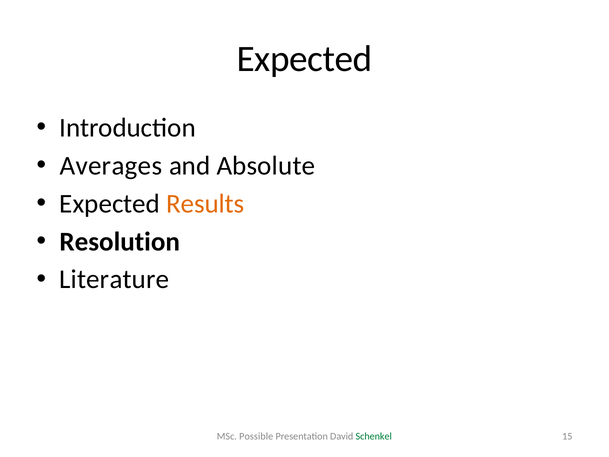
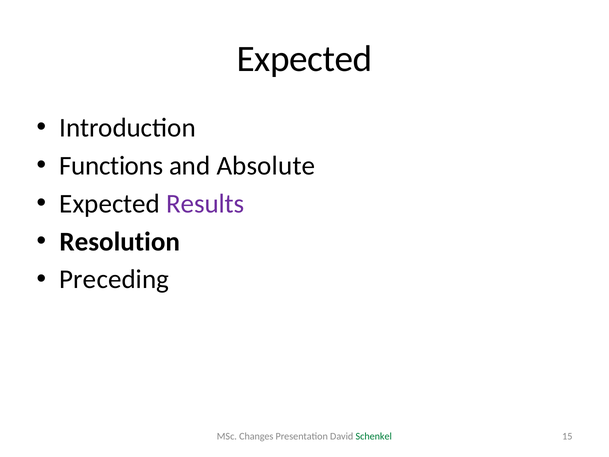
Averages: Averages -> Functions (111, 166)
Results colour: orange -> purple (205, 204)
Literature: Literature -> Preceding (114, 279)
Possible: Possible -> Changes (256, 436)
